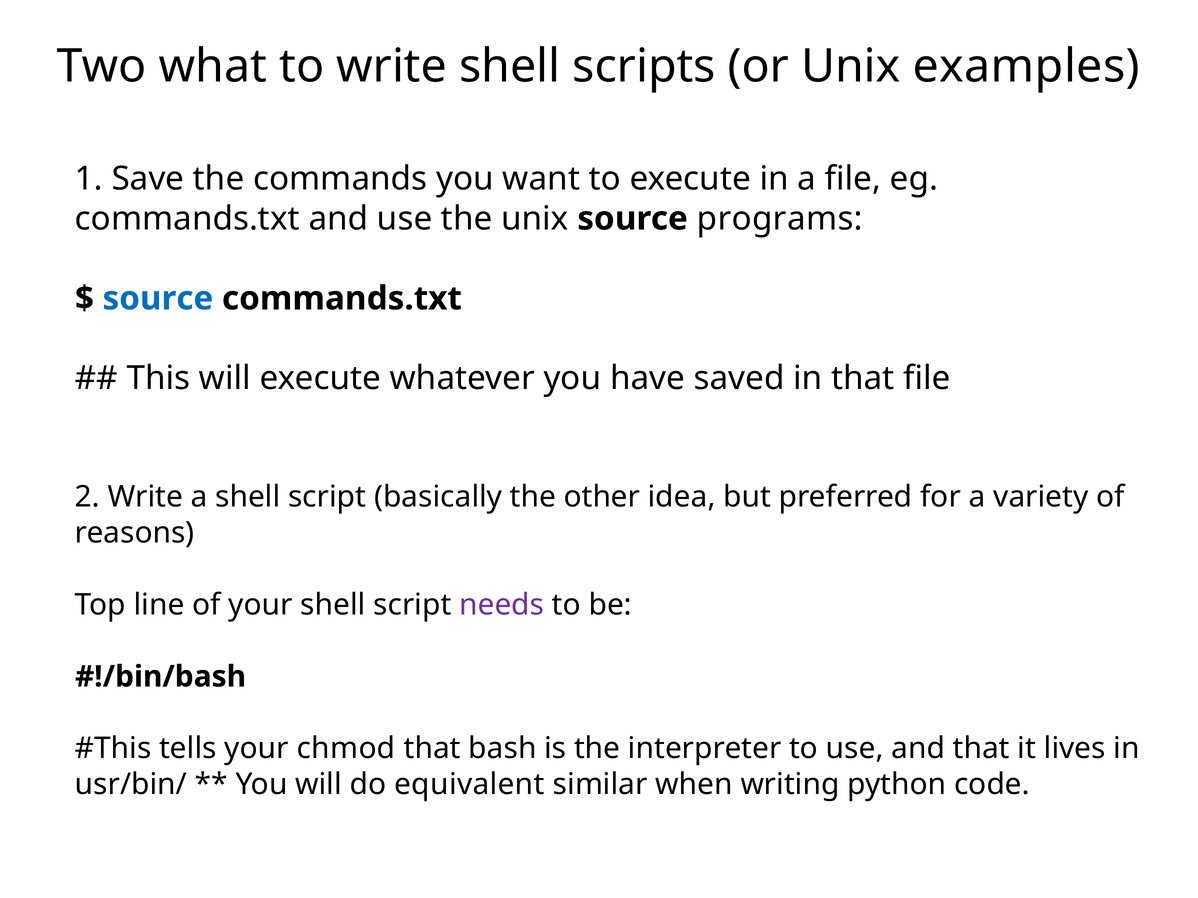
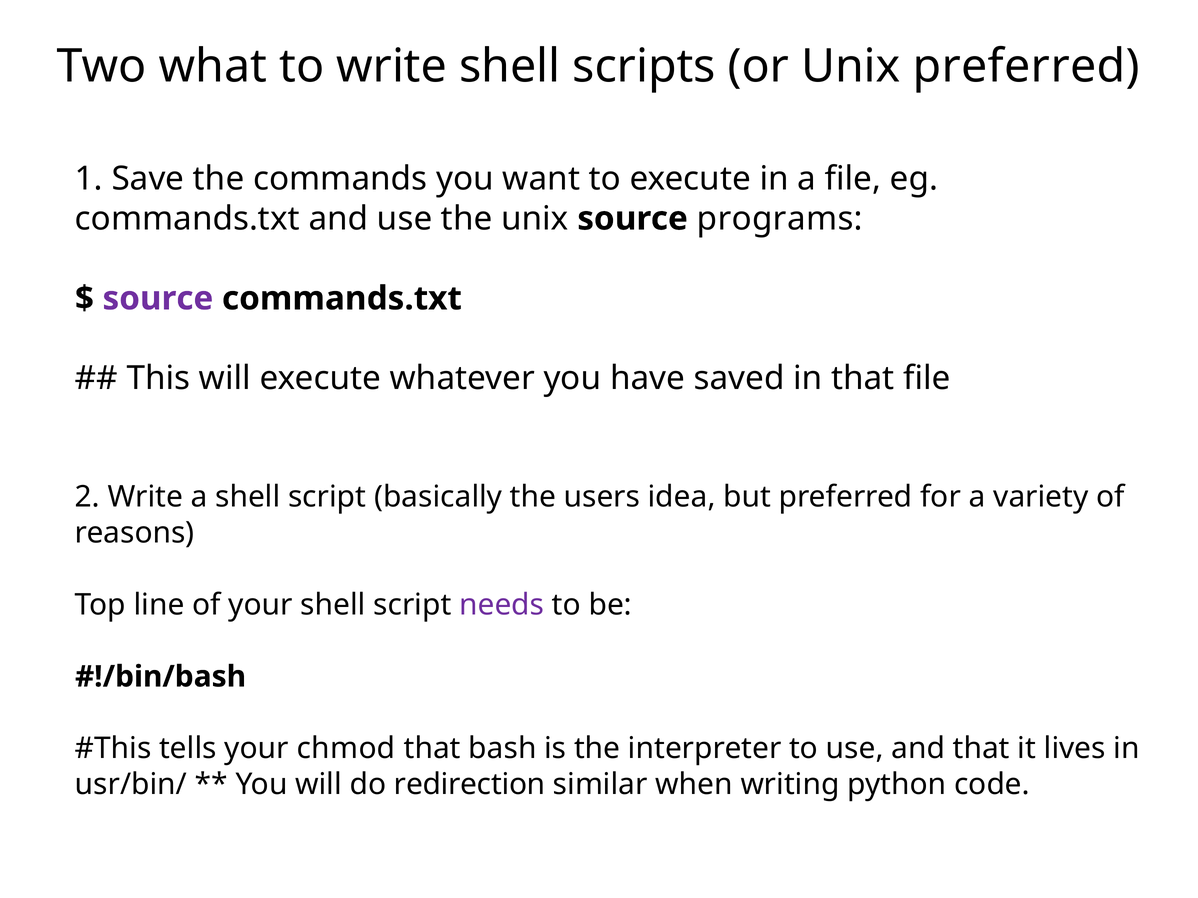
Unix examples: examples -> preferred (1026, 66)
source colour: blue -> purple (158, 299)
other: other -> users (602, 497)
equivalent: equivalent -> redirection (470, 785)
